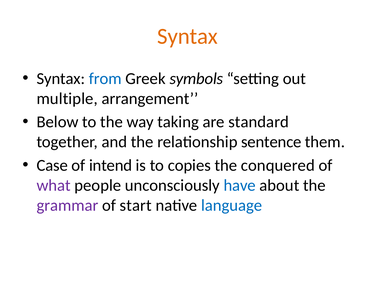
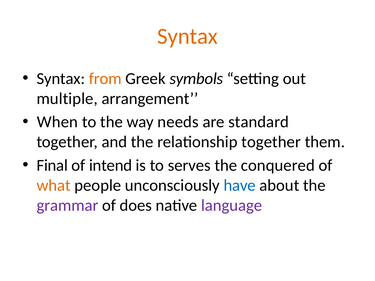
from colour: blue -> orange (105, 79)
Below: Below -> When (57, 122)
taking: taking -> needs (178, 122)
relationship sentence: sentence -> together (271, 142)
Case: Case -> Final (52, 165)
copies: copies -> serves (189, 165)
what colour: purple -> orange (54, 185)
start: start -> does (136, 205)
language colour: blue -> purple (232, 205)
